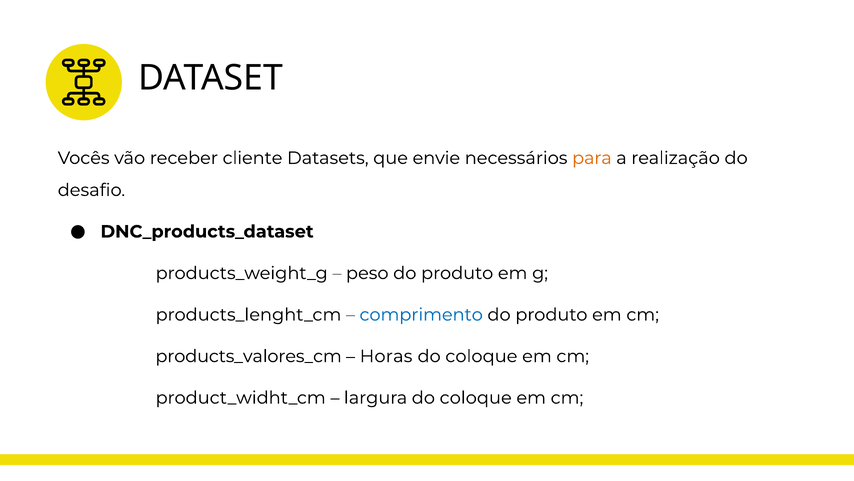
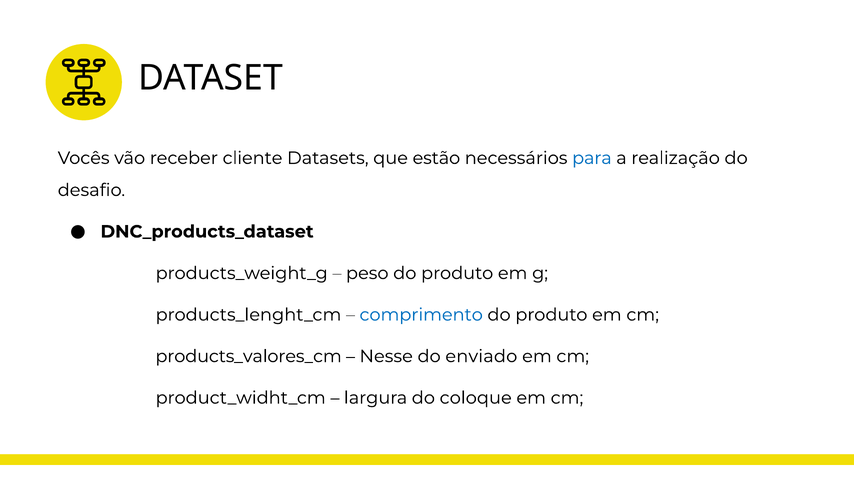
envie: envie -> estão (436, 158)
para colour: orange -> blue (592, 158)
Horas: Horas -> Nesse (386, 356)
coloque: coloque -> enviado (481, 356)
